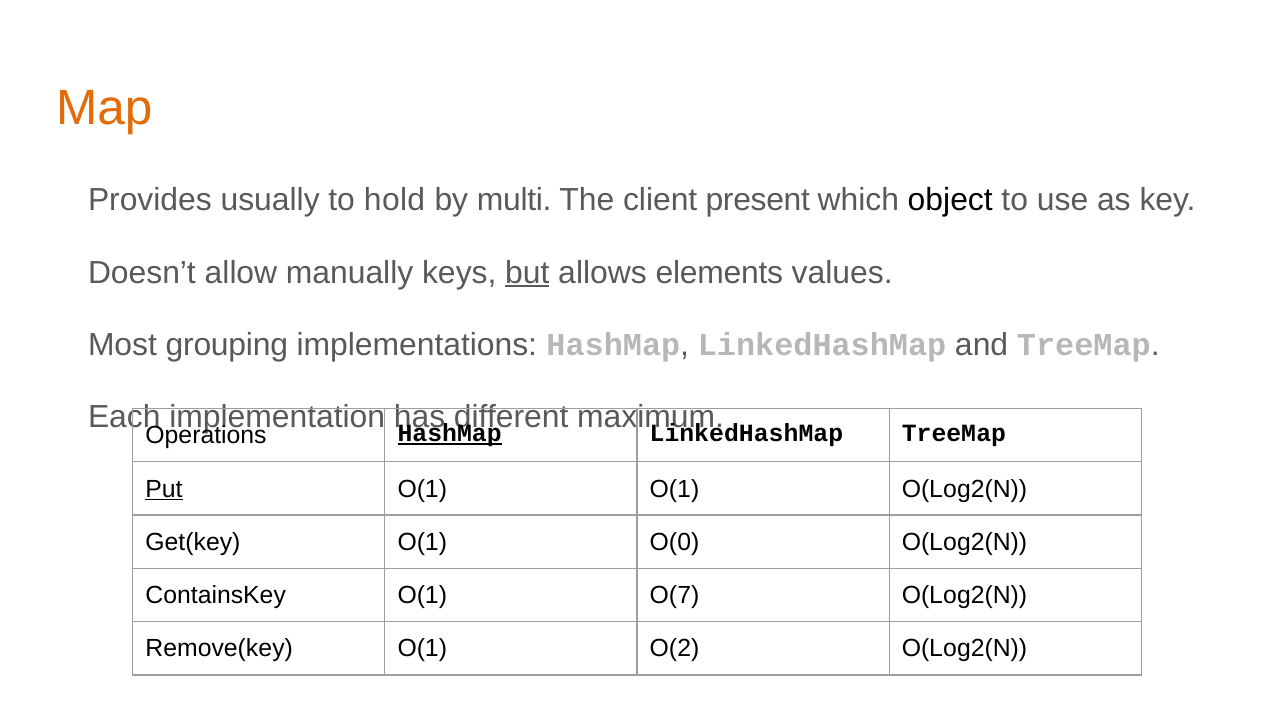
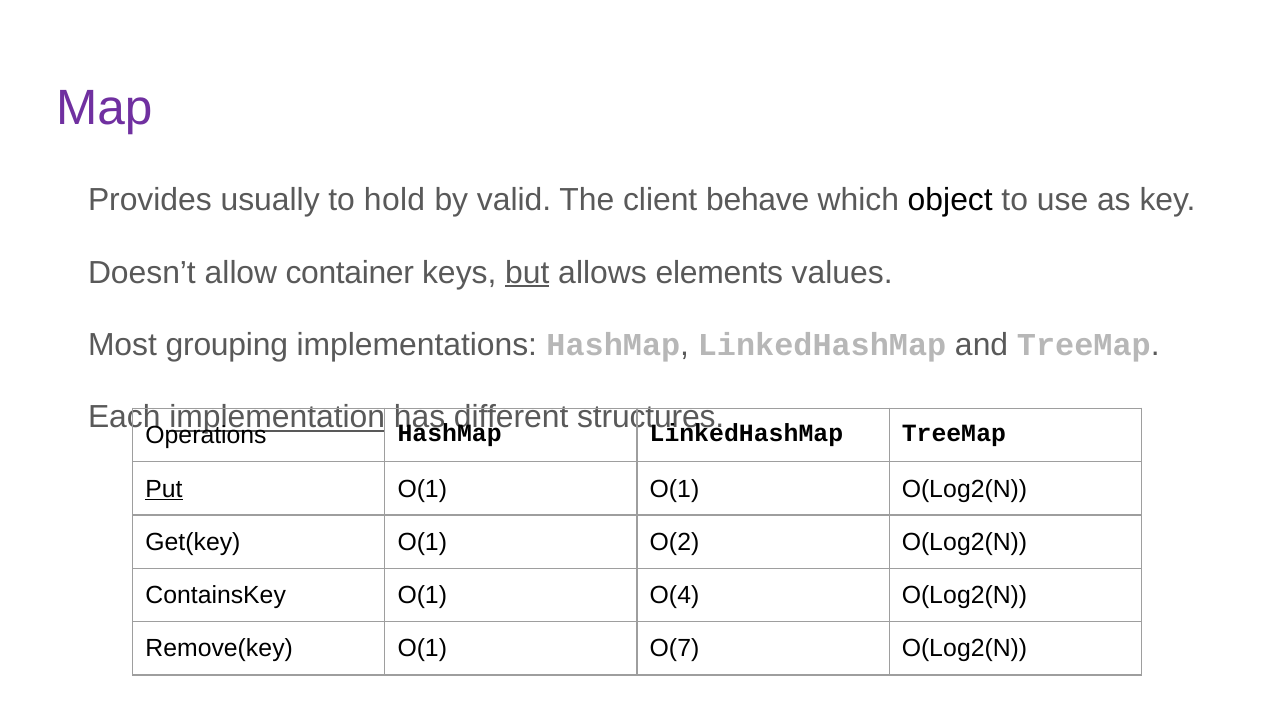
Map colour: orange -> purple (104, 108)
multi: multi -> valid (514, 200)
present: present -> behave (758, 200)
manually: manually -> container (350, 273)
implementation underline: none -> present (277, 417)
maximum: maximum -> structures (651, 417)
HashMap underline: present -> none (450, 433)
O(0: O(0 -> O(2 (675, 542)
O(7: O(7 -> O(4 (675, 595)
O(2: O(2 -> O(7 (675, 648)
